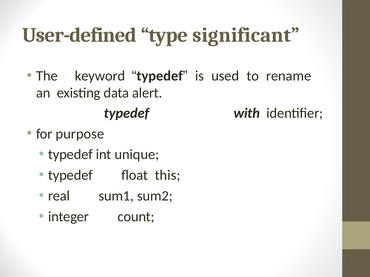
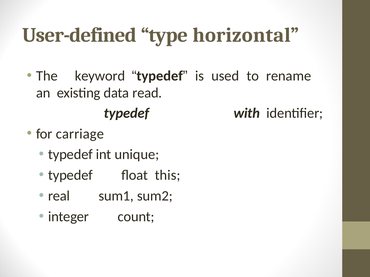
significant: significant -> horizontal (246, 35)
alert: alert -> read (147, 93)
purpose: purpose -> carriage (80, 134)
